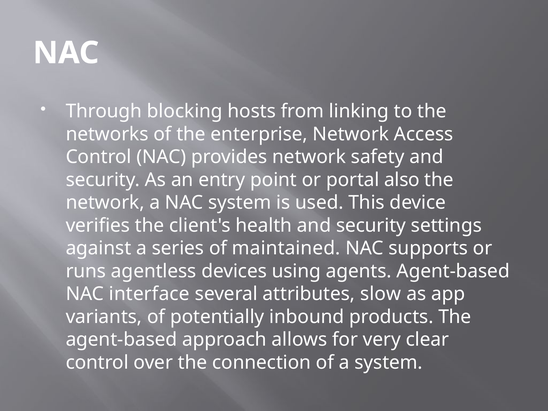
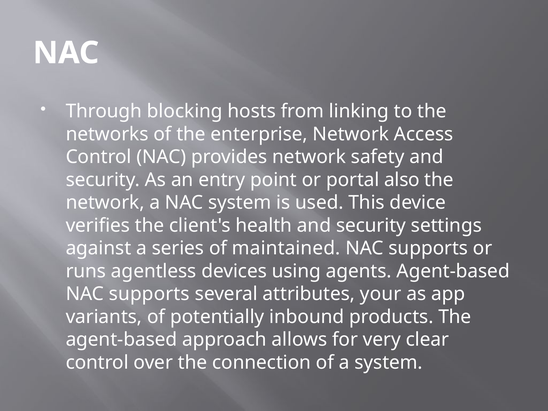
interface: interface -> supports (149, 294)
slow: slow -> your (381, 294)
